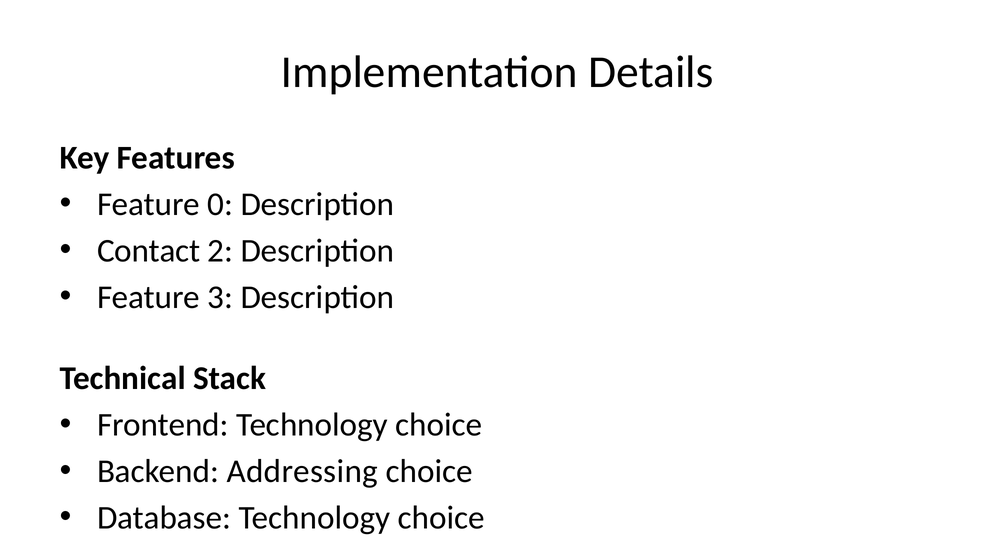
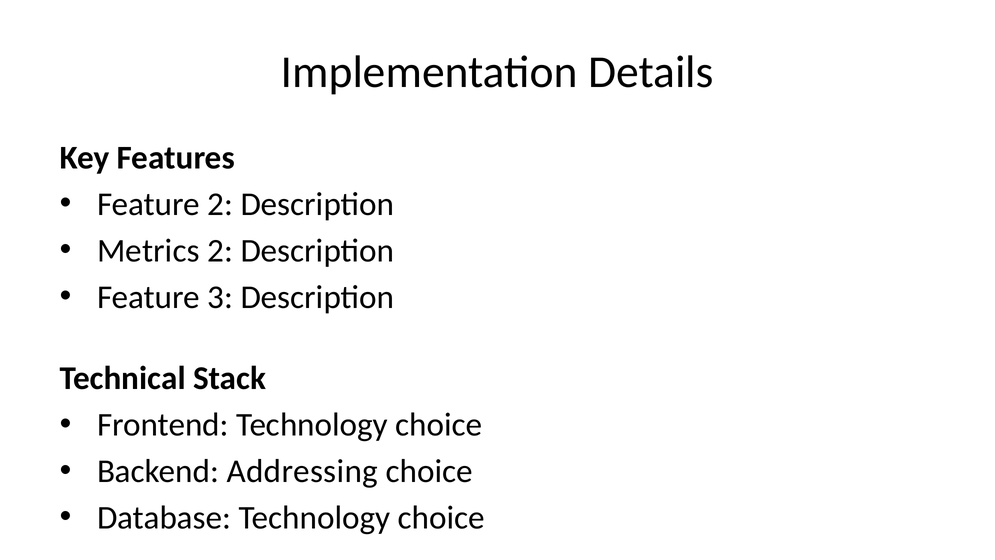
Feature 0: 0 -> 2 (220, 204)
Contact: Contact -> Metrics (148, 251)
